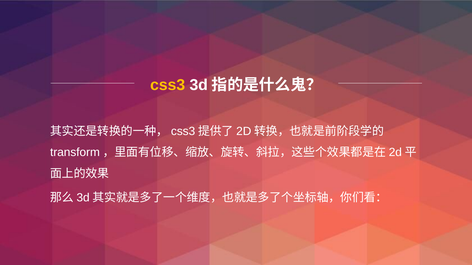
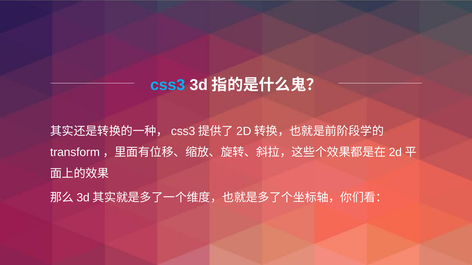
css3 colour: yellow -> light blue (168, 85)
